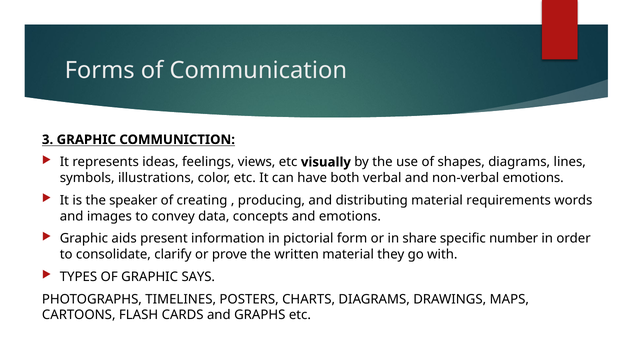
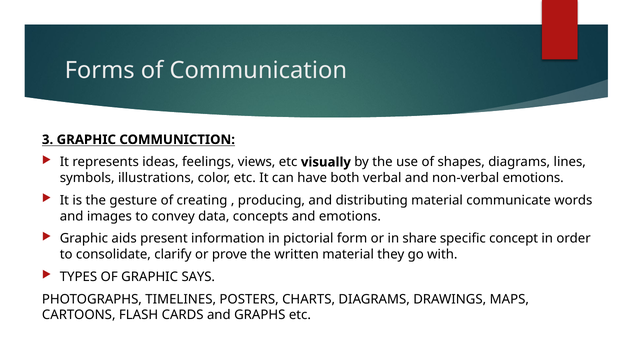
speaker: speaker -> gesture (133, 200)
requirements: requirements -> communicate (509, 200)
number: number -> concept (514, 239)
